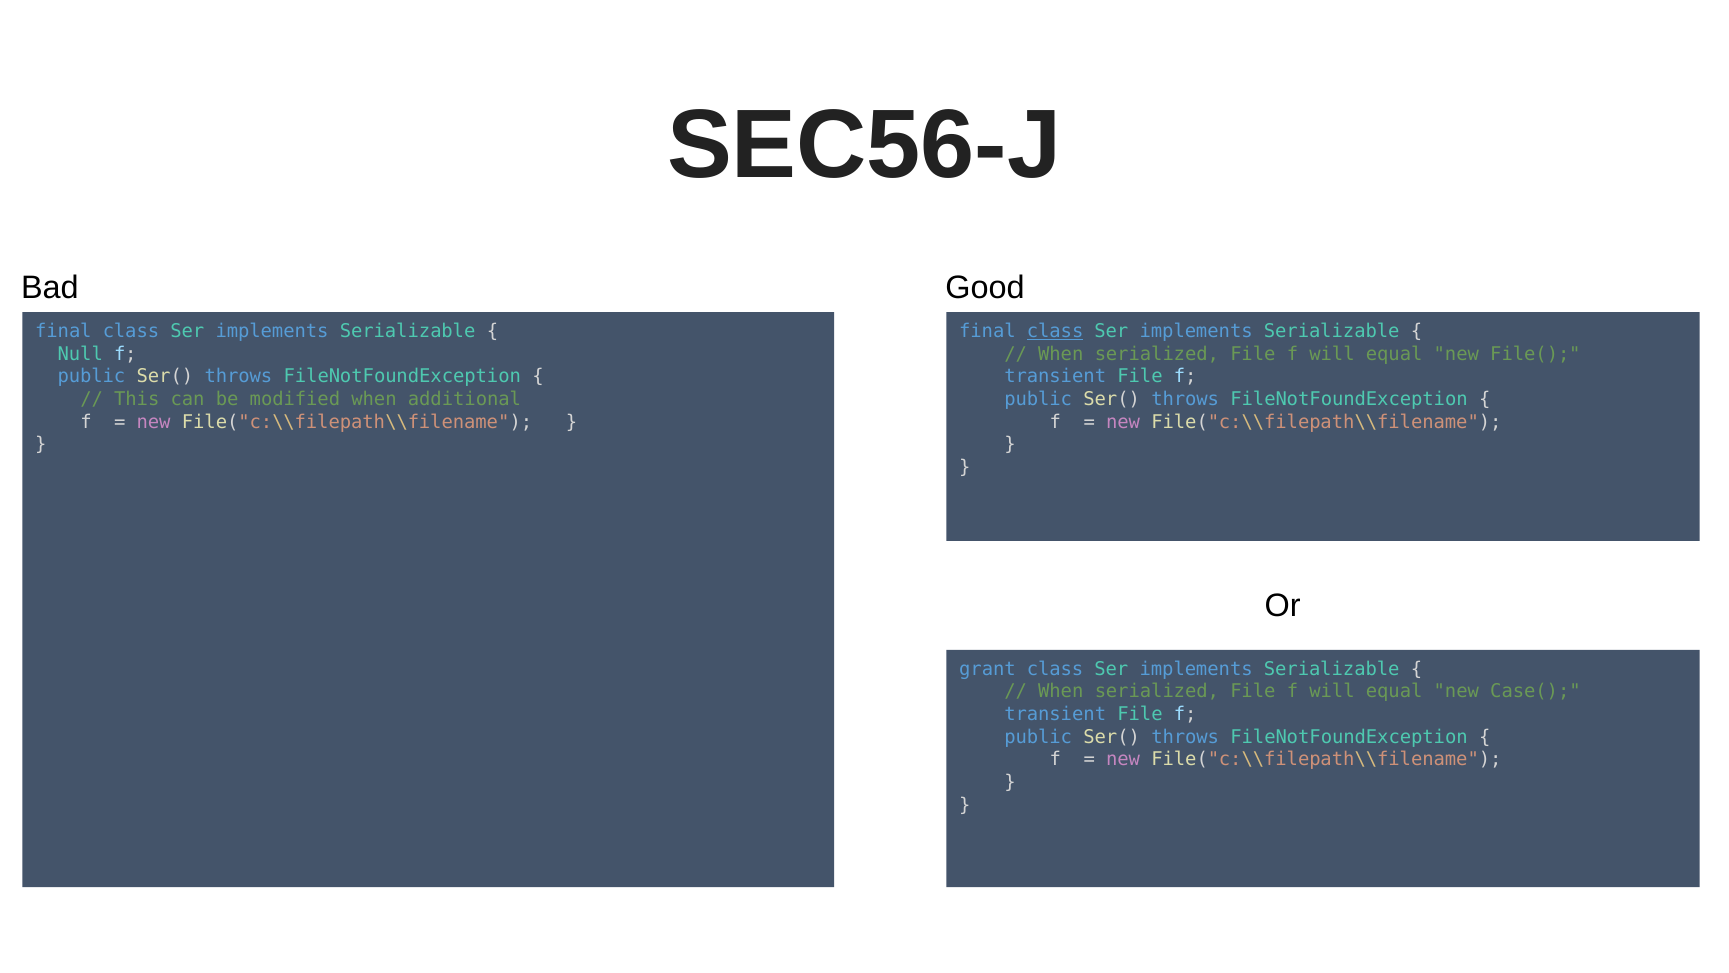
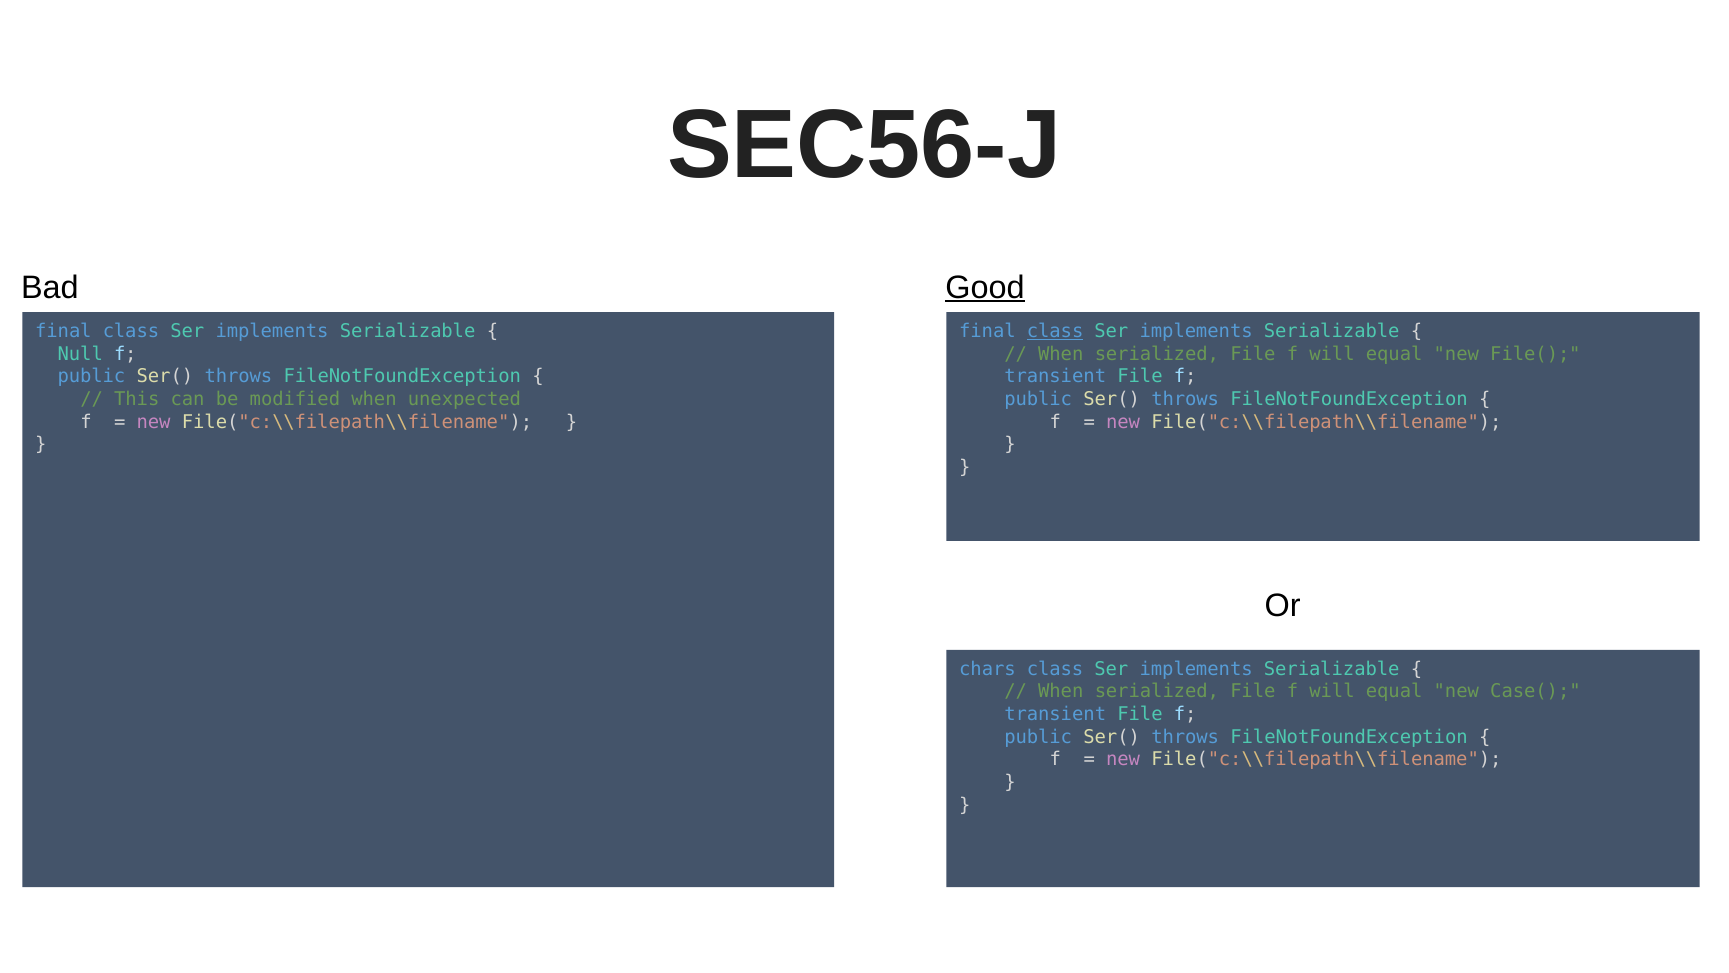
Good underline: none -> present (985, 287)
additional: additional -> unexpected (464, 399)
grant: grant -> chars (987, 669)
